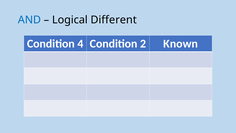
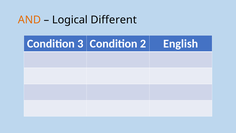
AND colour: blue -> orange (30, 20)
4: 4 -> 3 (80, 44)
Known: Known -> English (181, 44)
